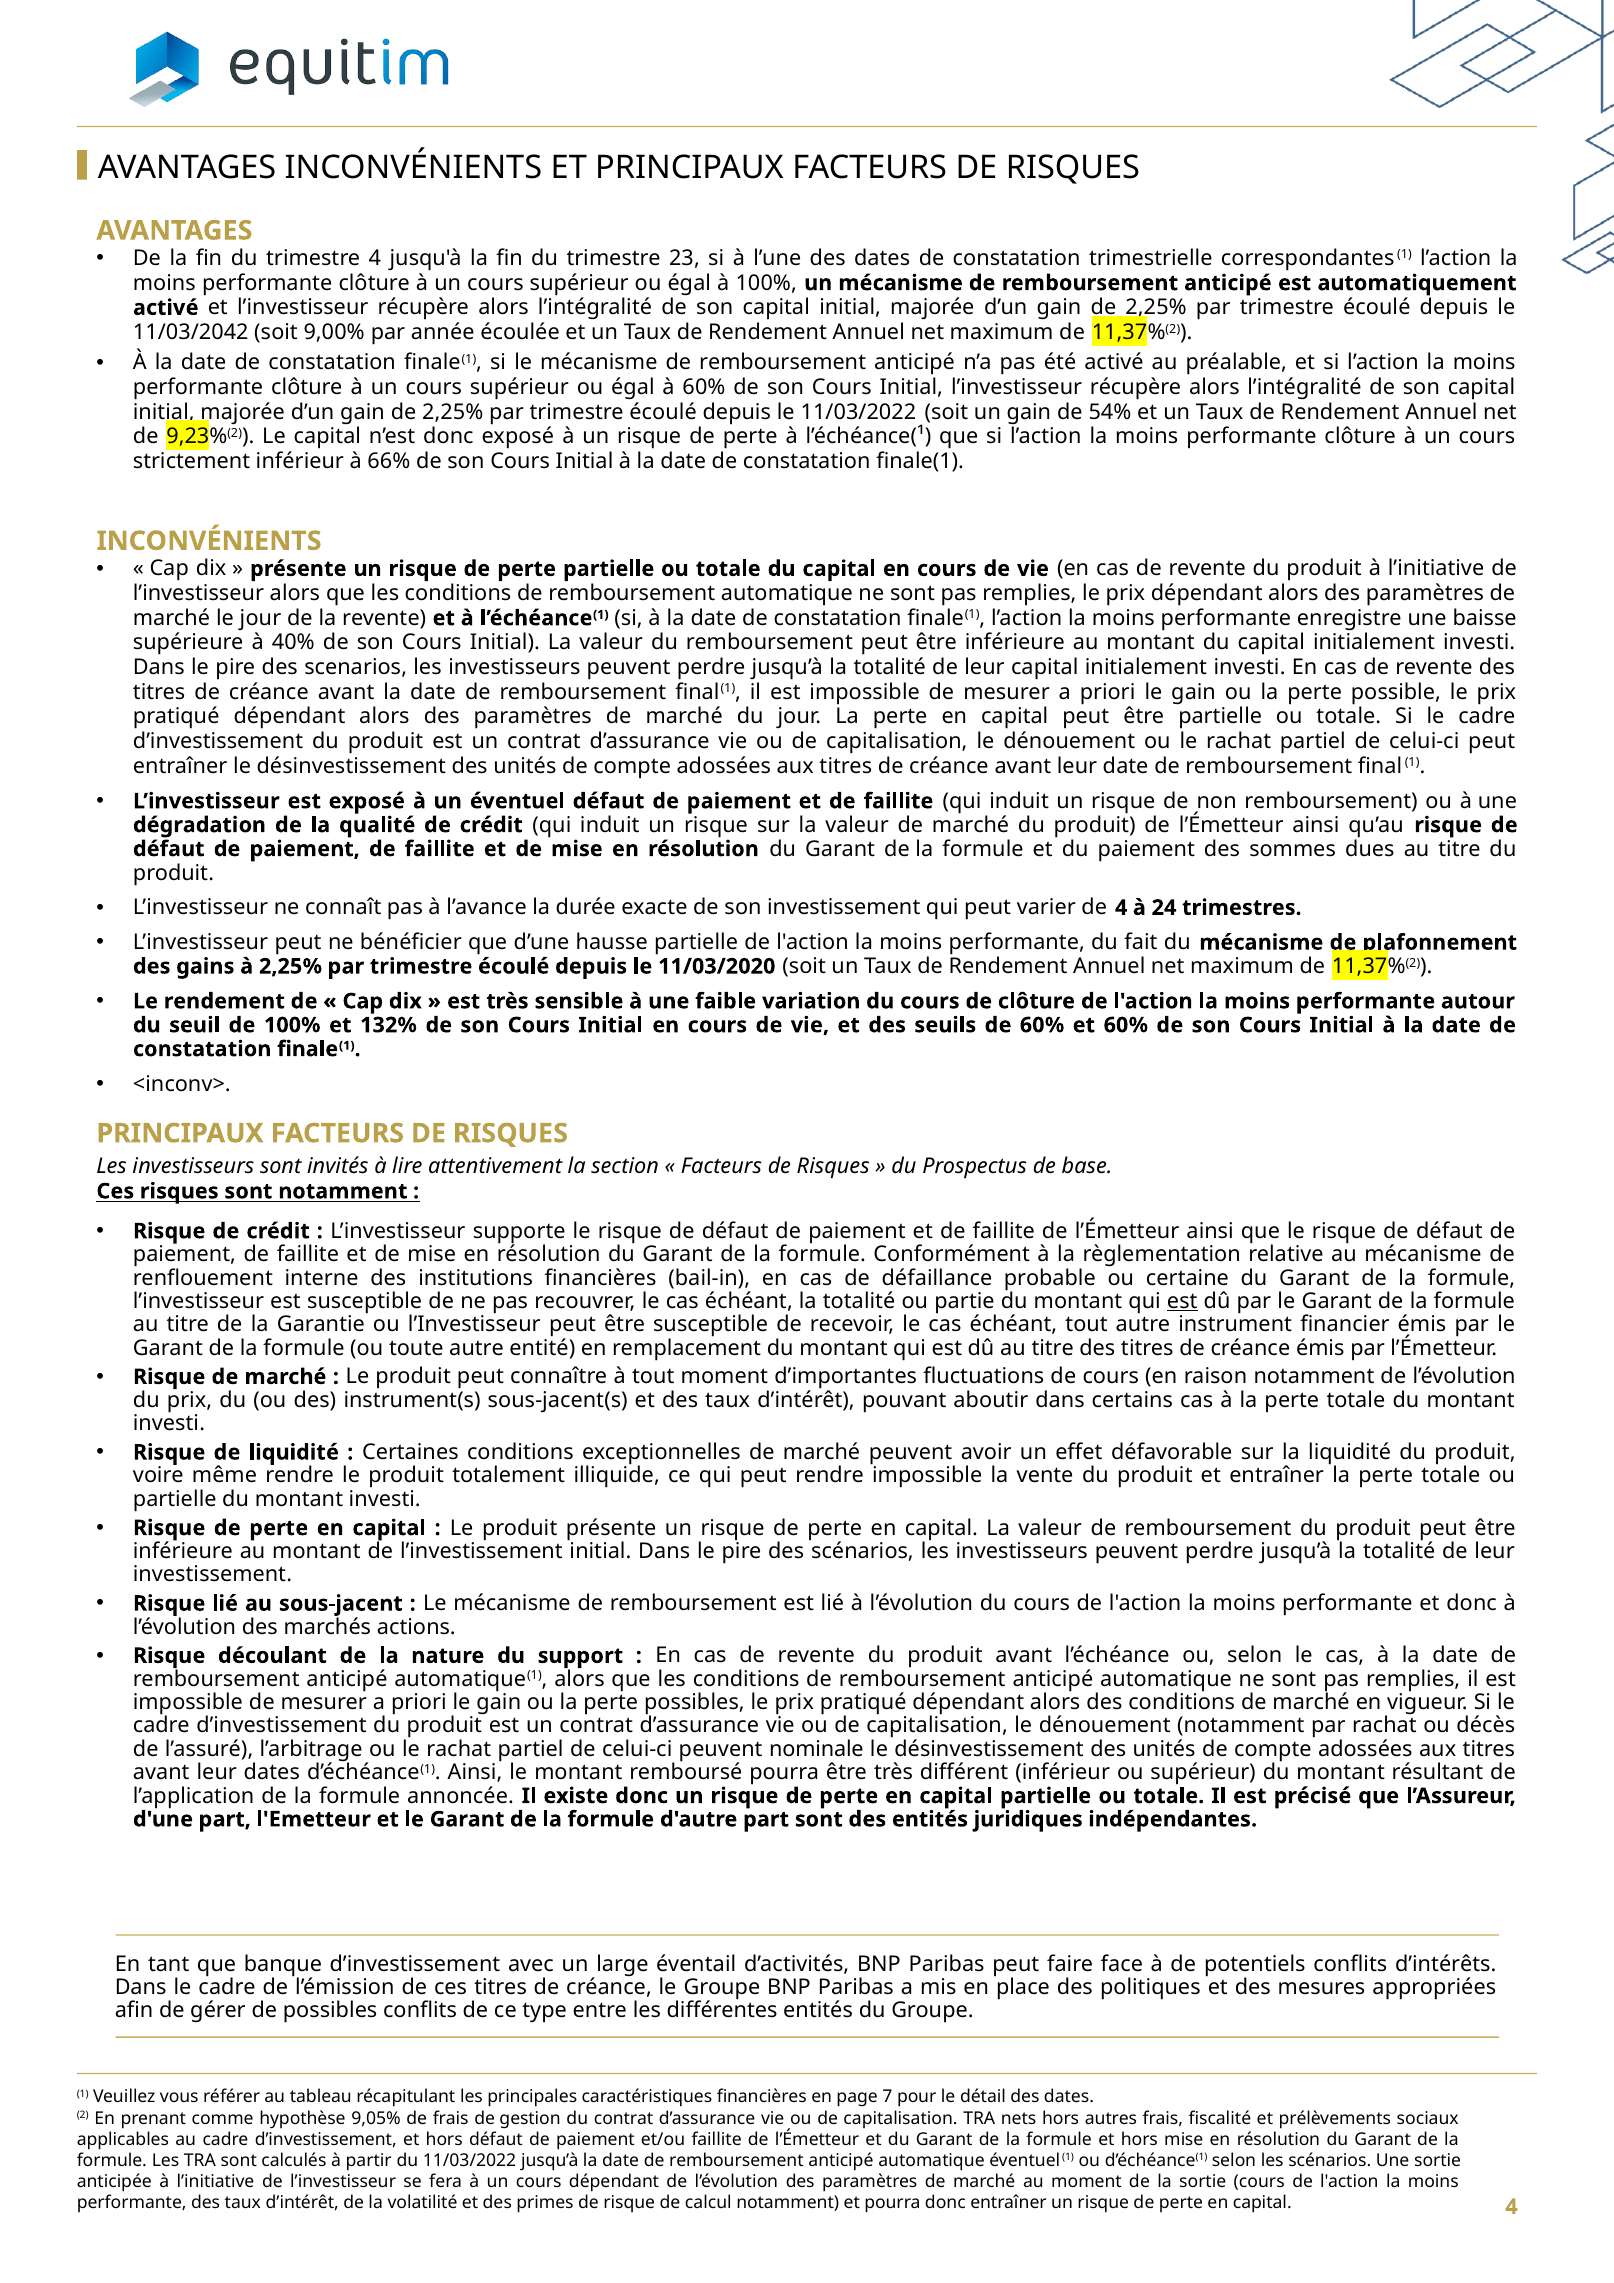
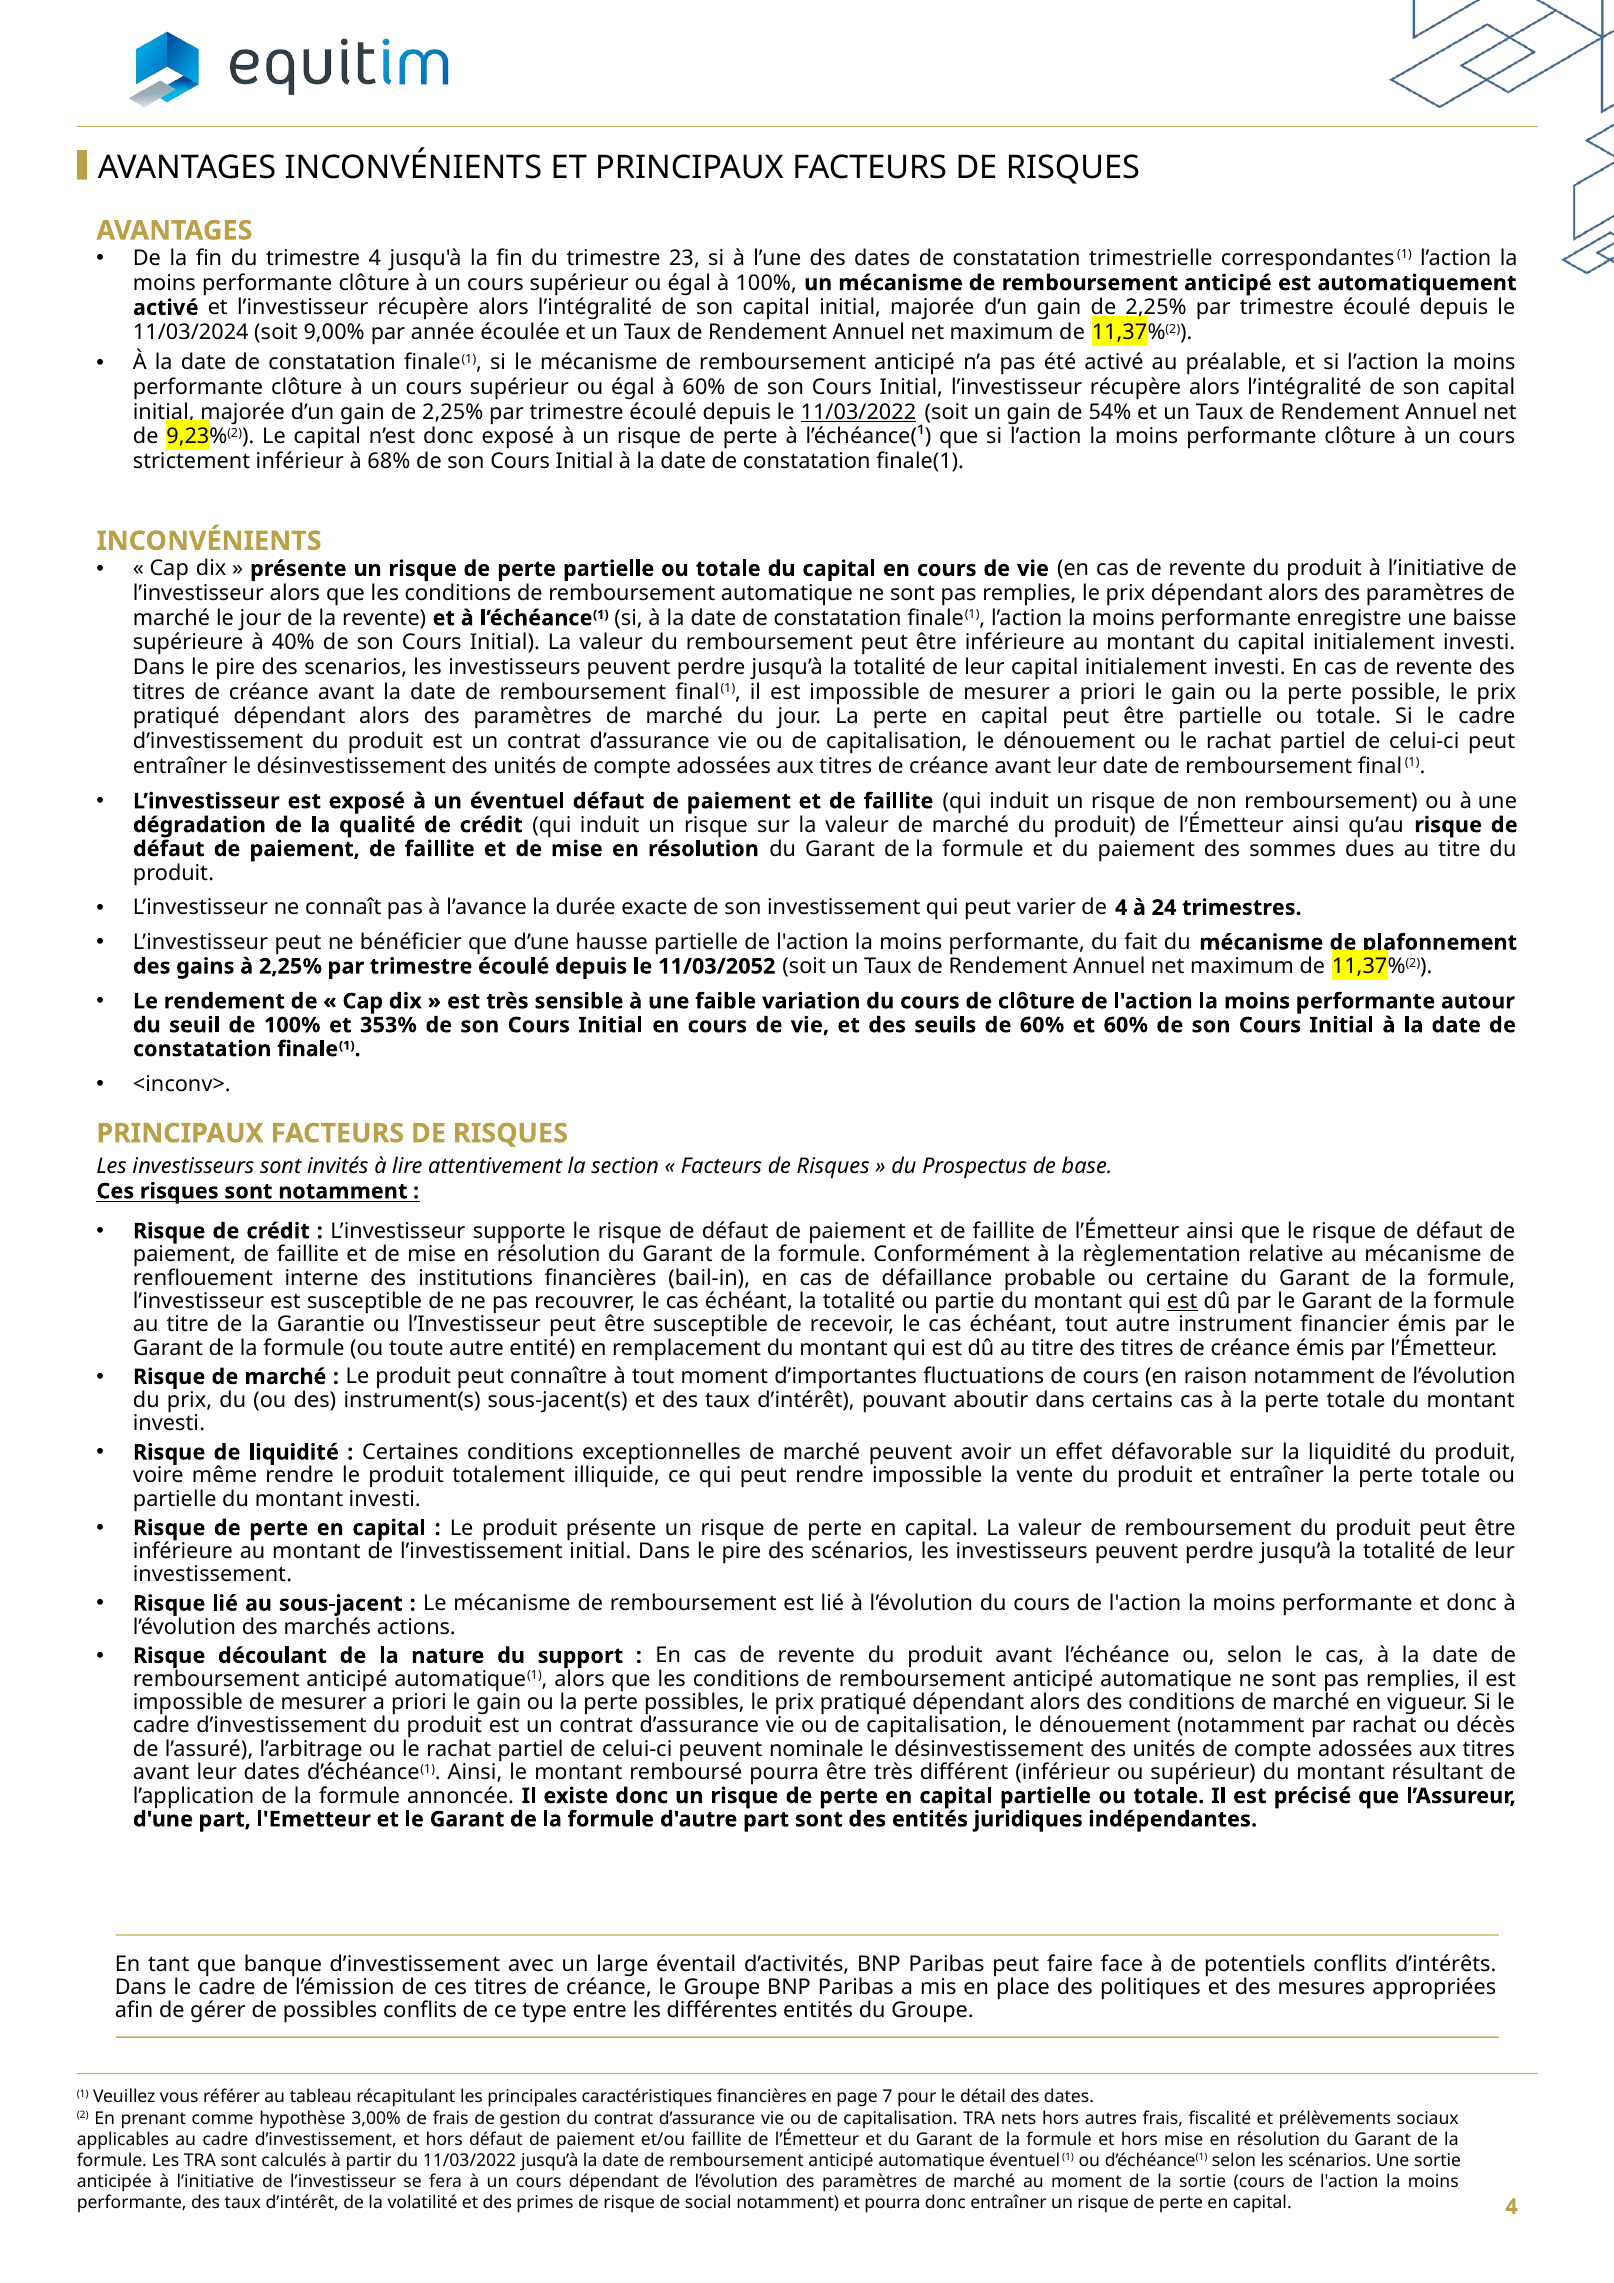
11/03/2042: 11/03/2042 -> 11/03/2024 (191, 332)
11/03/2022 underline: none -> present (858, 412)
66%: 66% -> 68% (389, 461)
11/03/2020: 11/03/2020 -> 11/03/2052 (717, 966)
132%: 132% -> 353% (388, 1025)
9,05%: 9,05% -> 3,00% (376, 2118)
calcul: calcul -> social (708, 2202)
